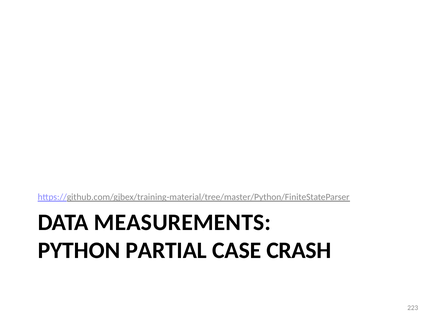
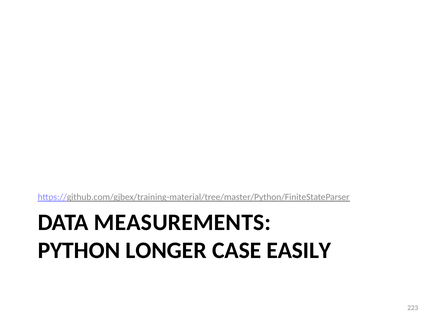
PARTIAL: PARTIAL -> LONGER (166, 250)
CRASH: CRASH -> EASILY (299, 250)
